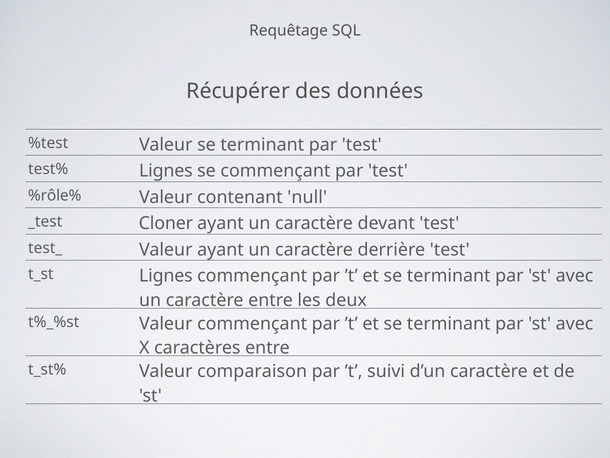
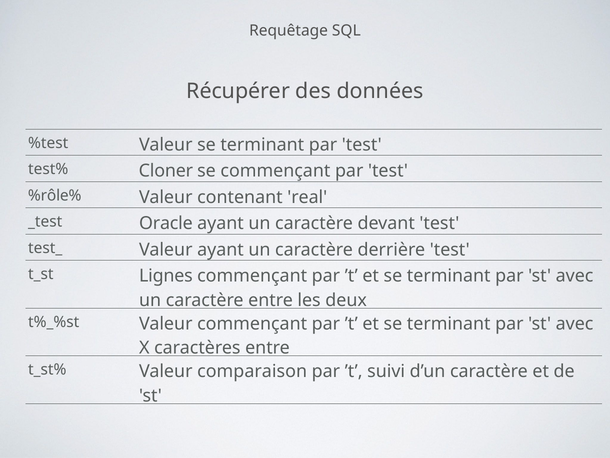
test% Lignes: Lignes -> Cloner (166, 171)
null: null -> real (307, 197)
Cloner: Cloner -> Oracle (166, 223)
